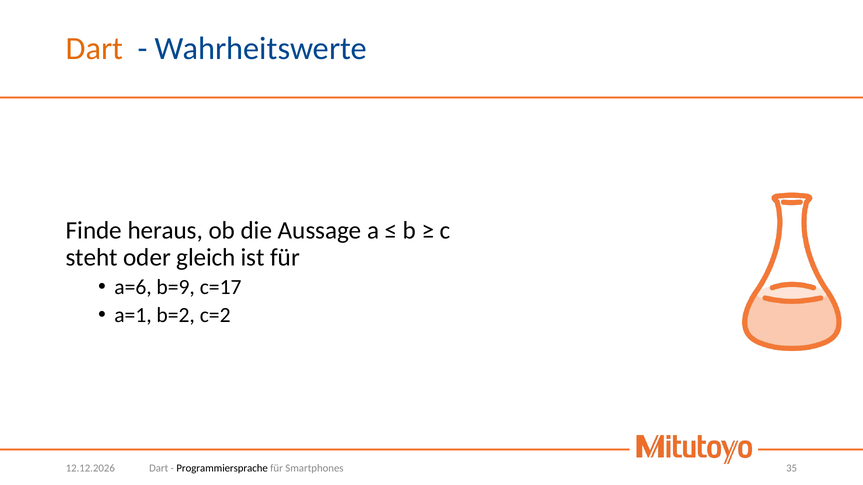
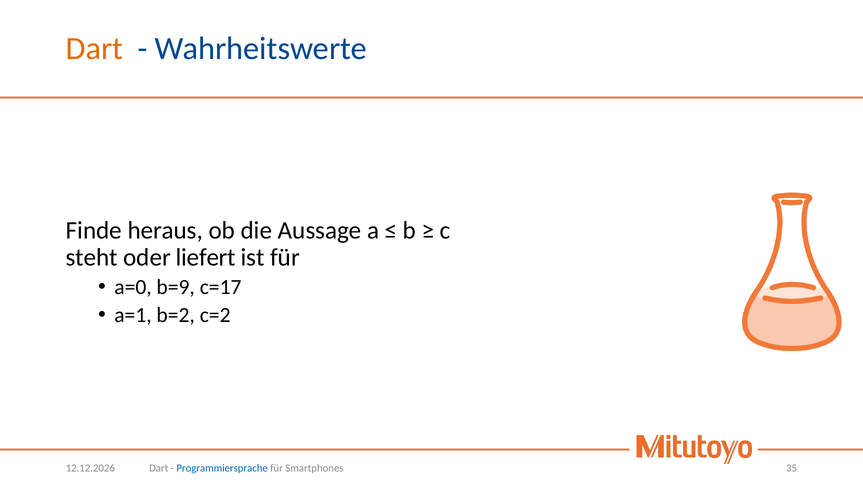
gleich: gleich -> liefert (206, 258)
a=6: a=6 -> a=0 (133, 287)
Programmiersprache colour: black -> blue (222, 469)
